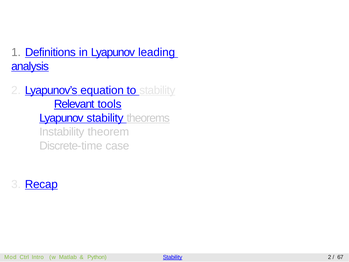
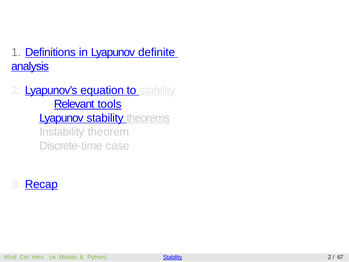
leading: leading -> definite (157, 52)
